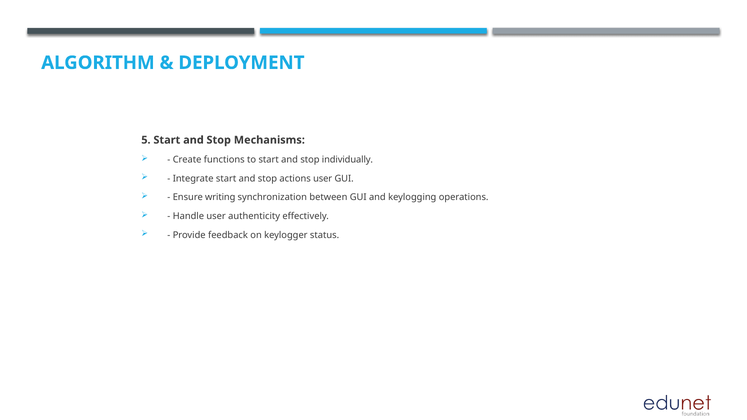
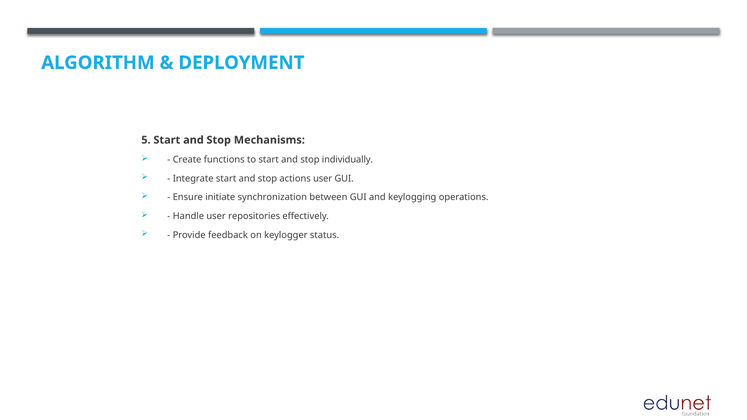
writing: writing -> initiate (220, 197)
authenticity: authenticity -> repositories (254, 216)
